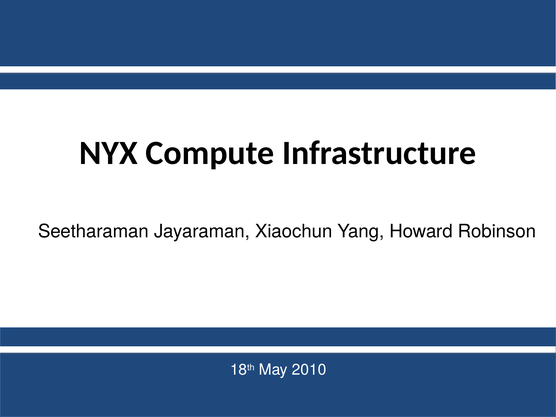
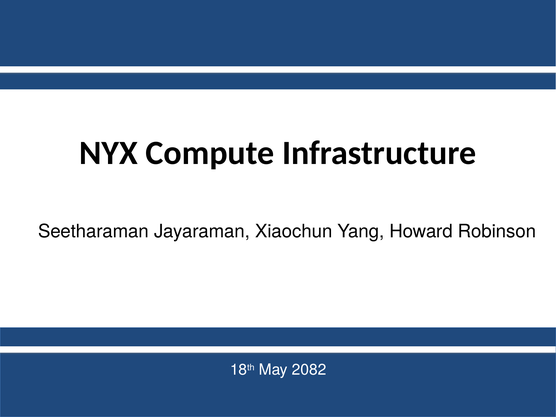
2010: 2010 -> 2082 (309, 370)
